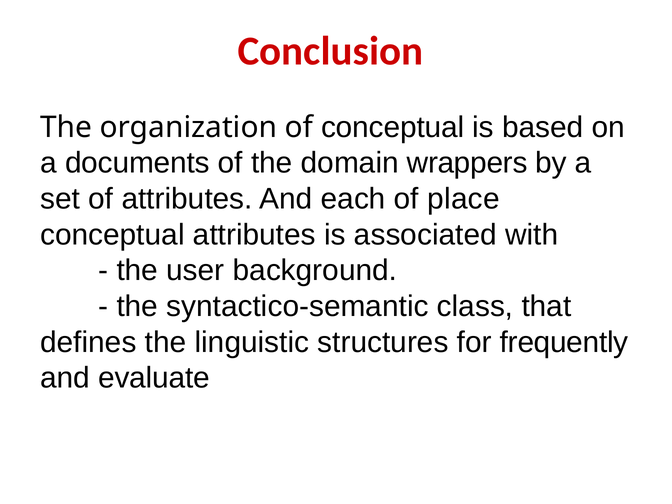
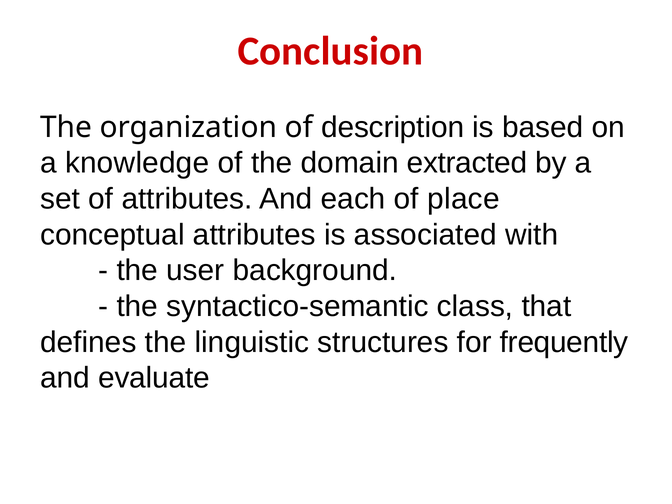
of conceptual: conceptual -> description (393, 127)
documents: documents -> knowledge (137, 163)
wrappers: wrappers -> extracted (467, 163)
